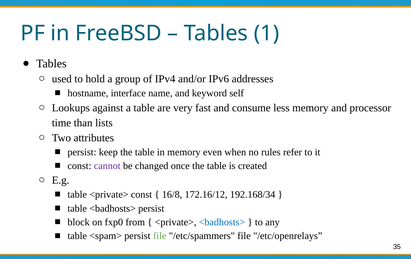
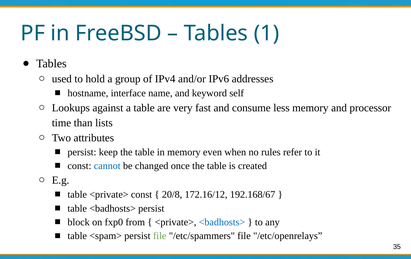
cannot colour: purple -> blue (107, 166)
16/8: 16/8 -> 20/8 (172, 195)
192.168/34: 192.168/34 -> 192.168/67 (253, 195)
